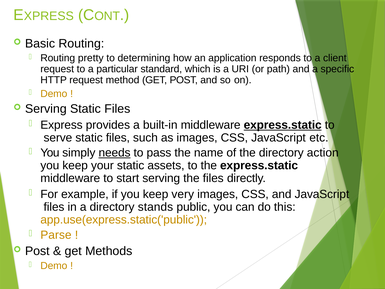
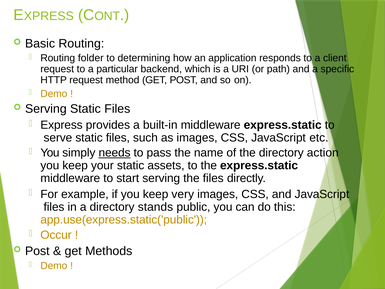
pretty: pretty -> folder (91, 58)
standard: standard -> backend (161, 69)
express.static underline: present -> none (283, 125)
Parse: Parse -> Occur (56, 235)
